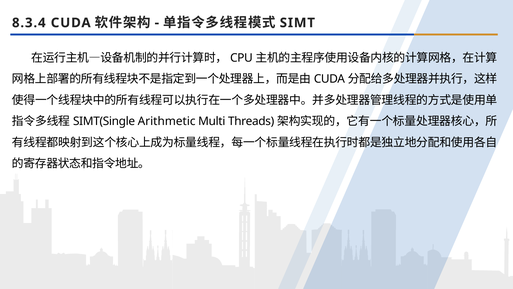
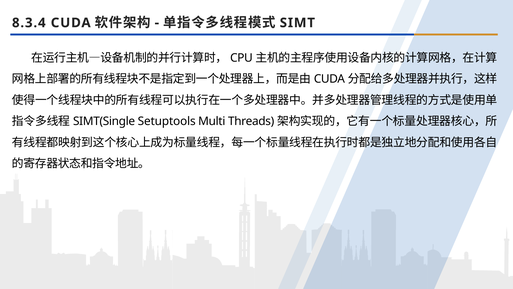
Arithmetic: Arithmetic -> Setuptools (167, 121)
